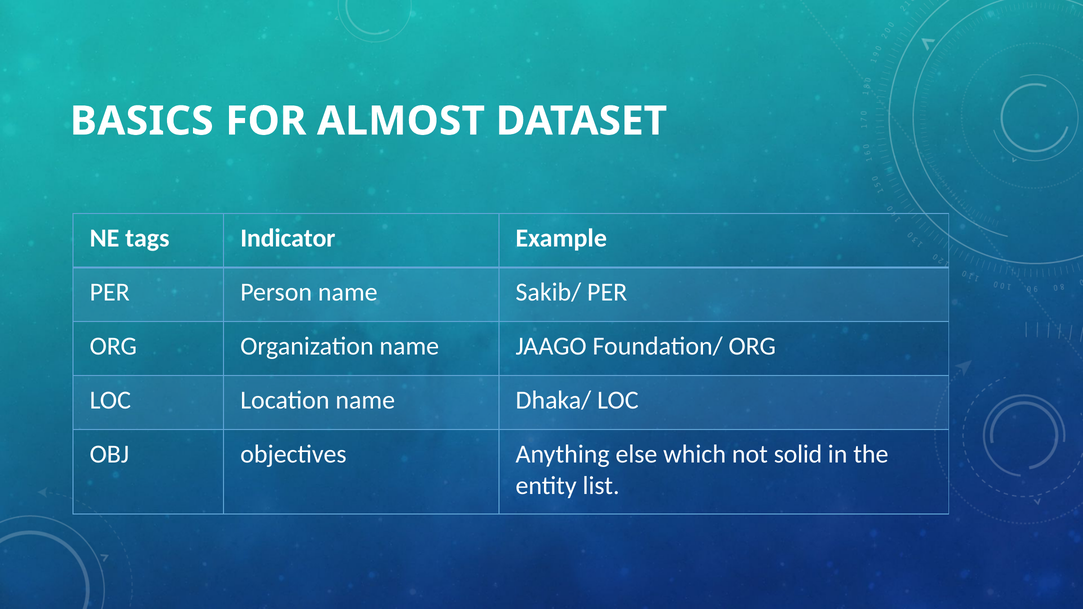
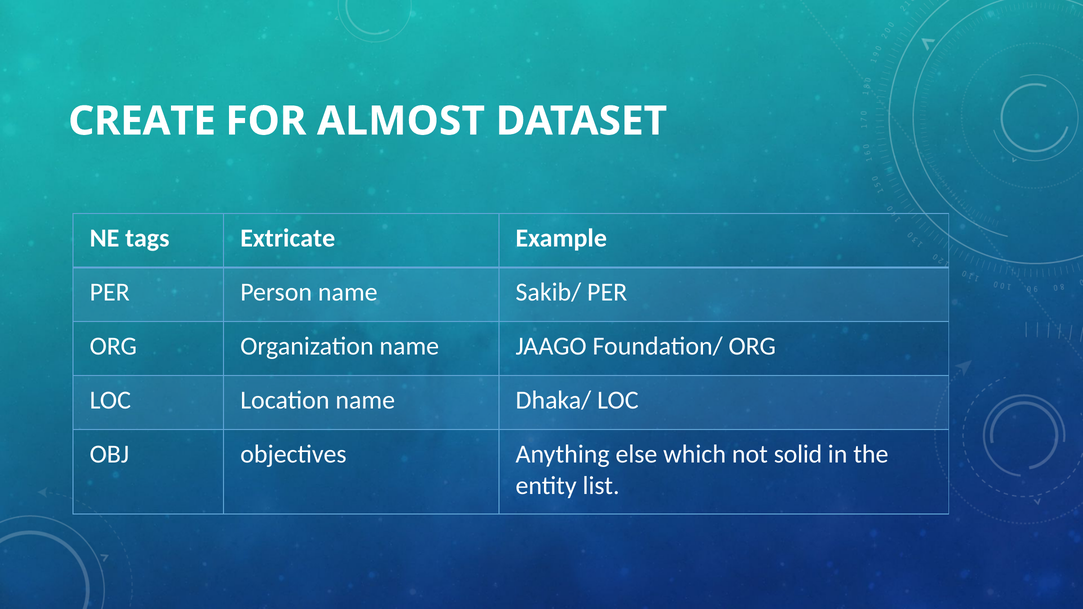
BASICS: BASICS -> CREATE (142, 121)
Indicator: Indicator -> Extricate (288, 238)
